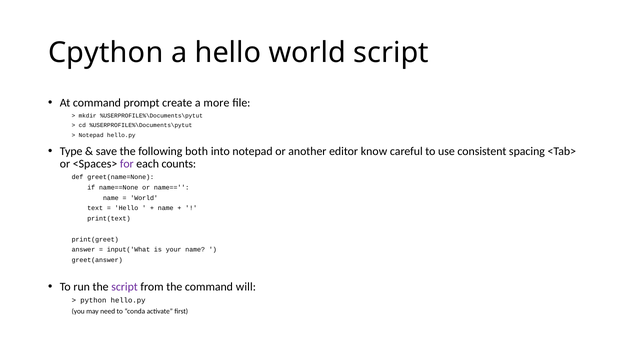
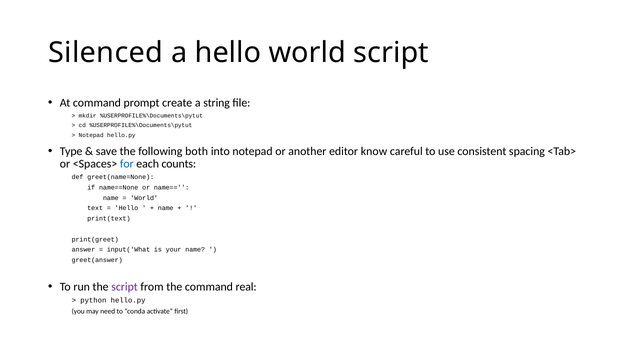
Cpython: Cpython -> Silenced (106, 53)
more: more -> string (217, 103)
for colour: purple -> blue (127, 164)
will: will -> real (246, 287)
